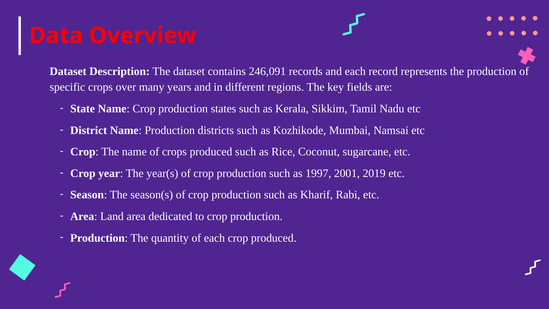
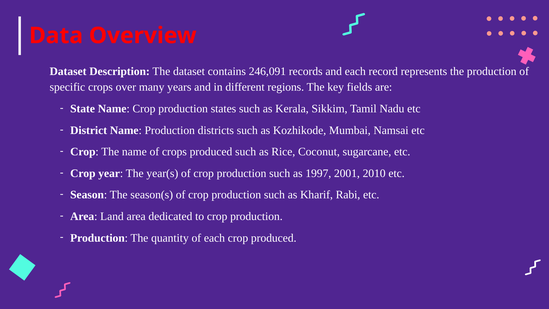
2019: 2019 -> 2010 (374, 173)
